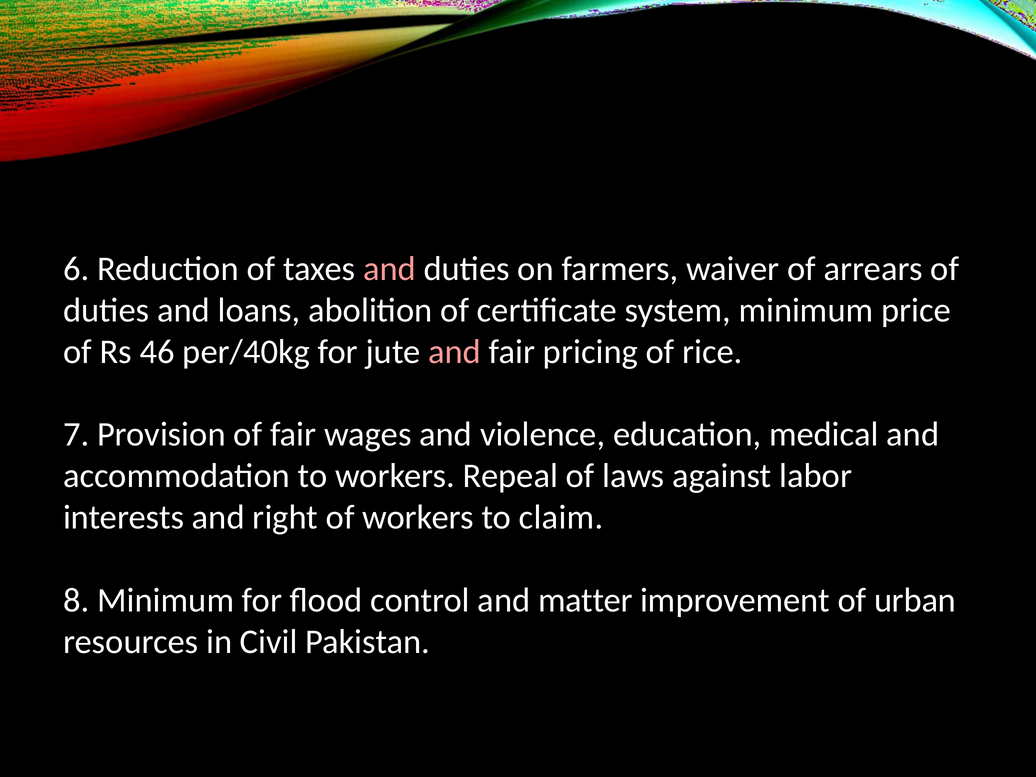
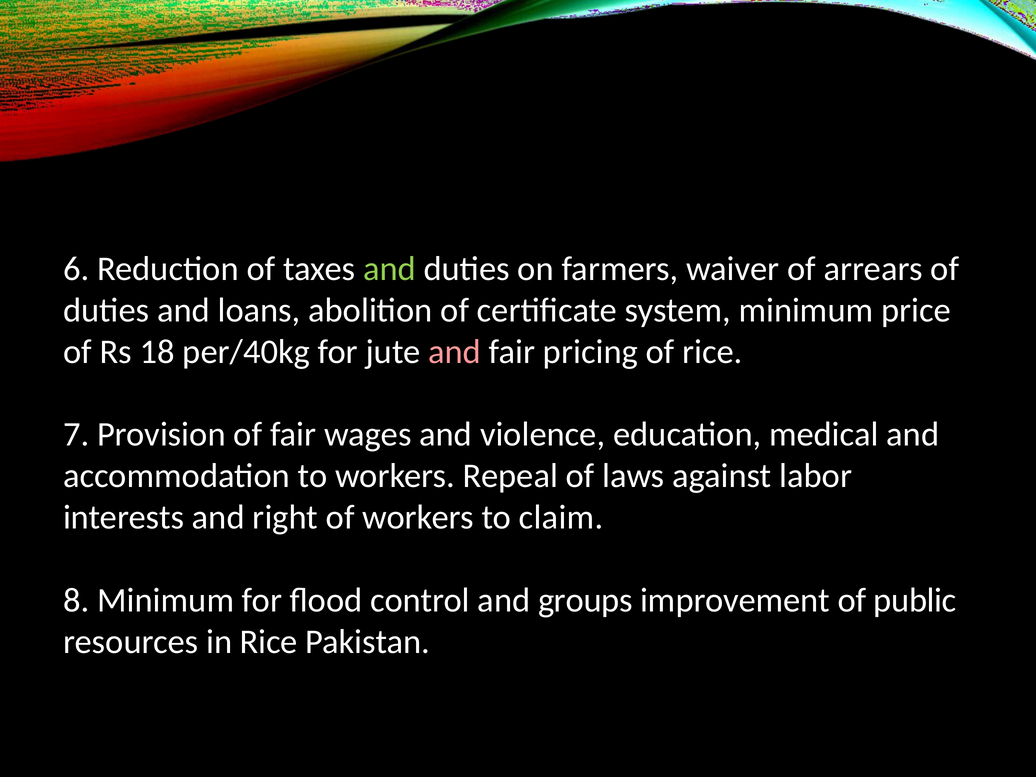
and colour: pink -> light green (389, 269)
46: 46 -> 18 (157, 352)
matter: matter -> groups (585, 600)
urban: urban -> public (915, 600)
in Civil: Civil -> Rice (269, 642)
